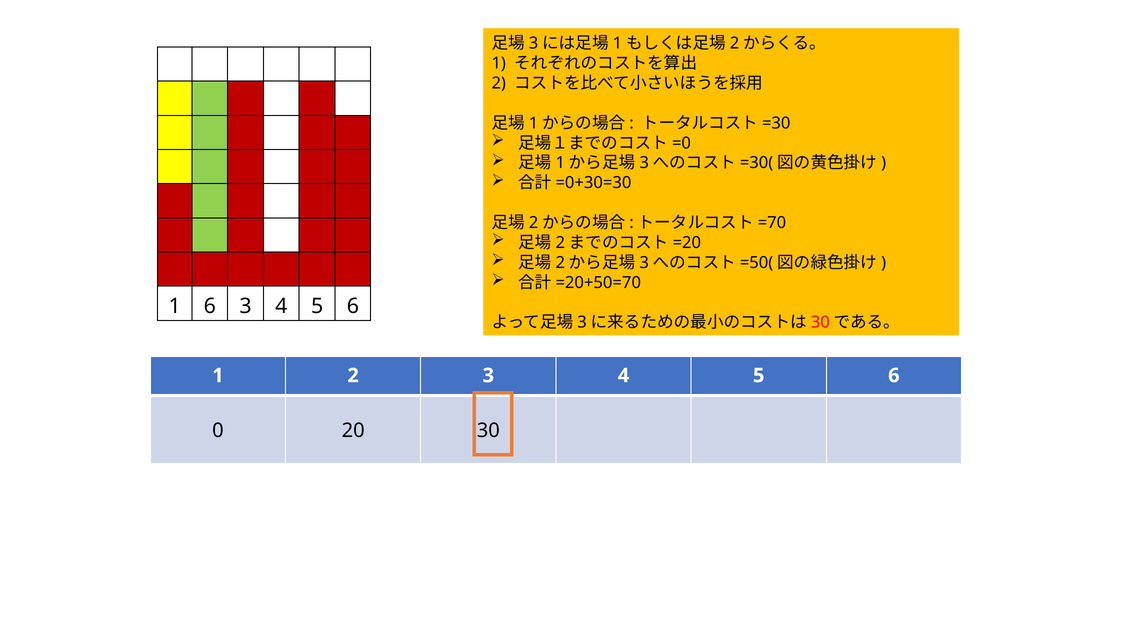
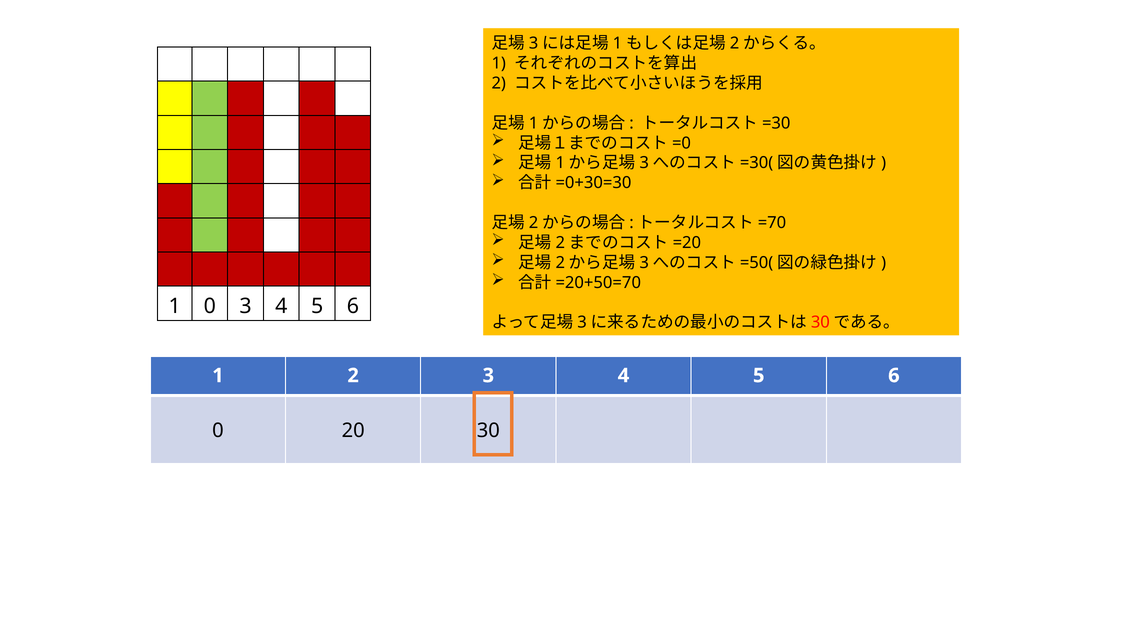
1 6: 6 -> 0 (210, 306)
